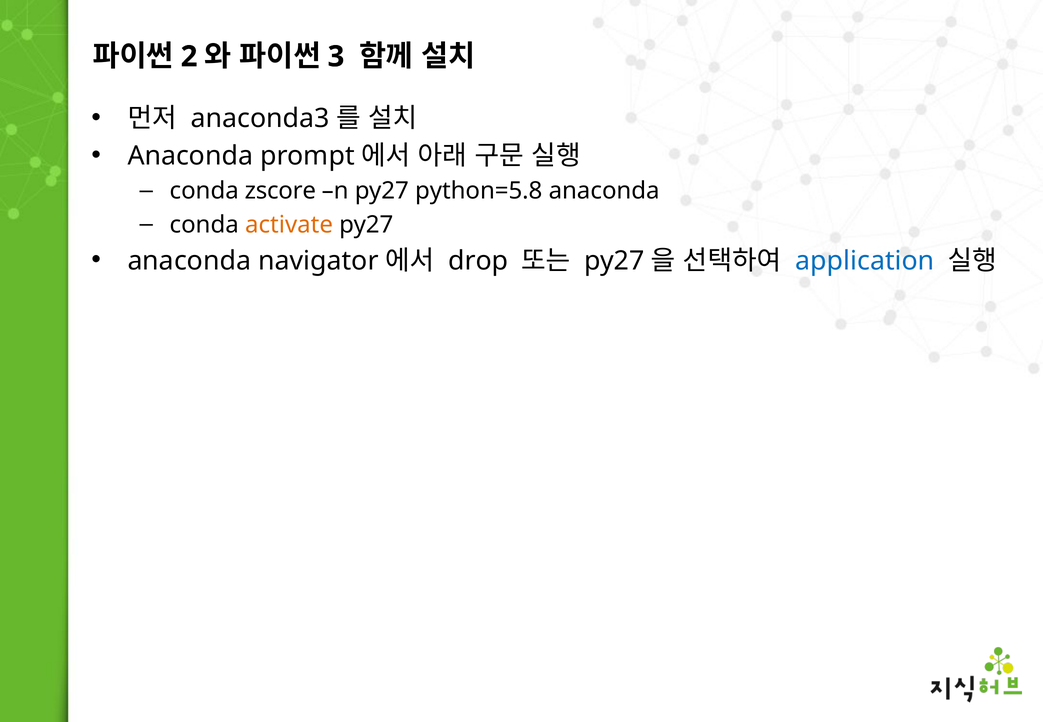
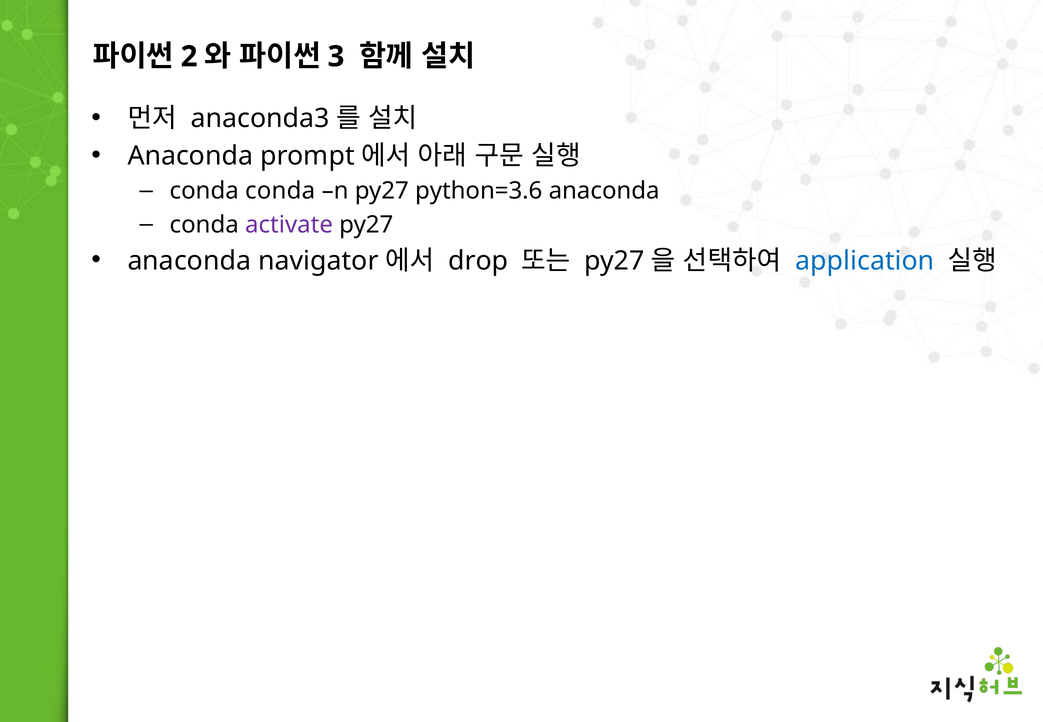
conda zscore: zscore -> conda (280, 191)
python=5.8: python=5.8 -> python=3.6 (479, 191)
activate colour: orange -> purple (289, 225)
